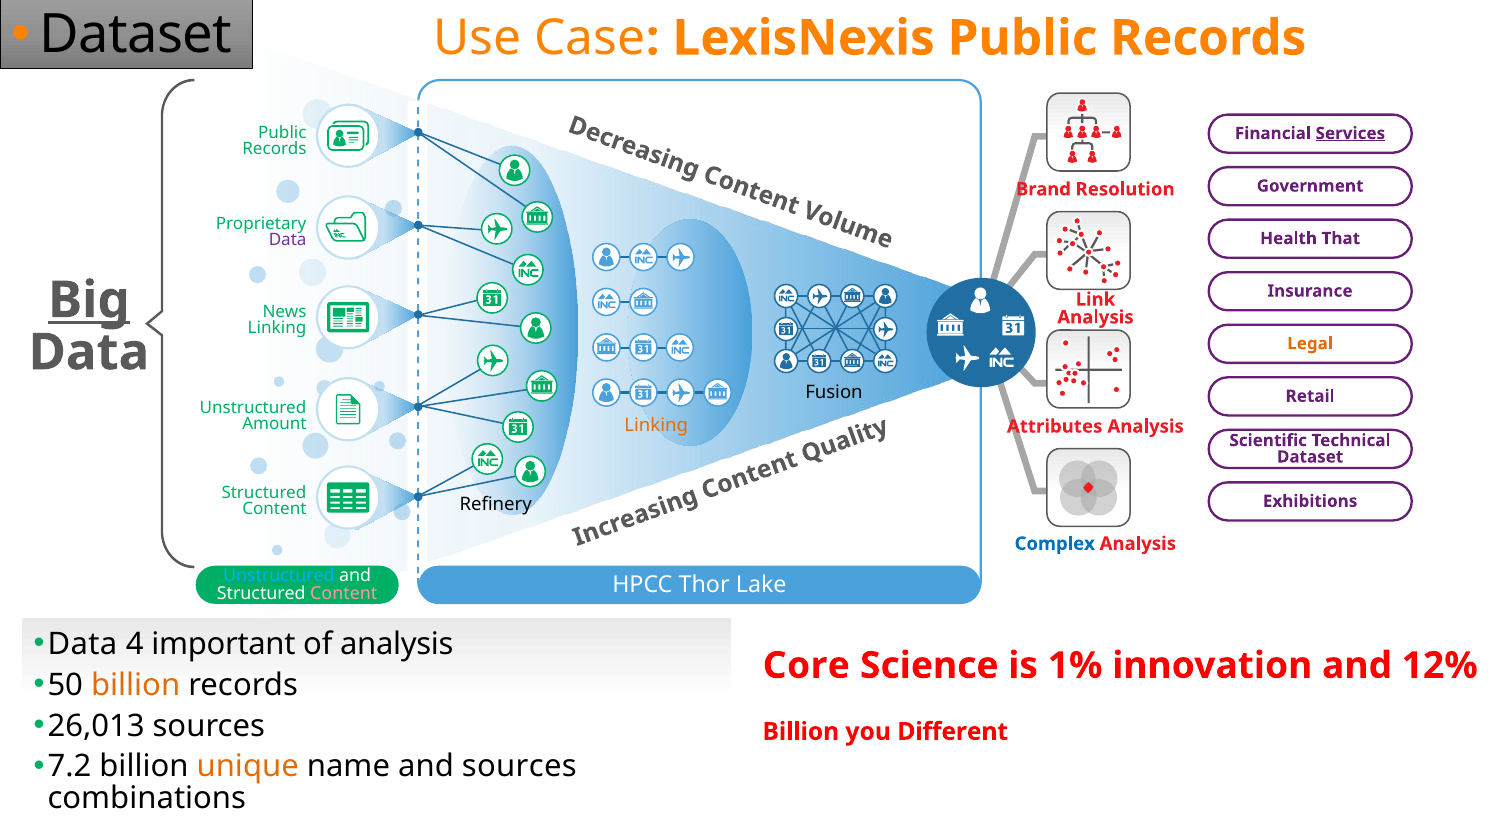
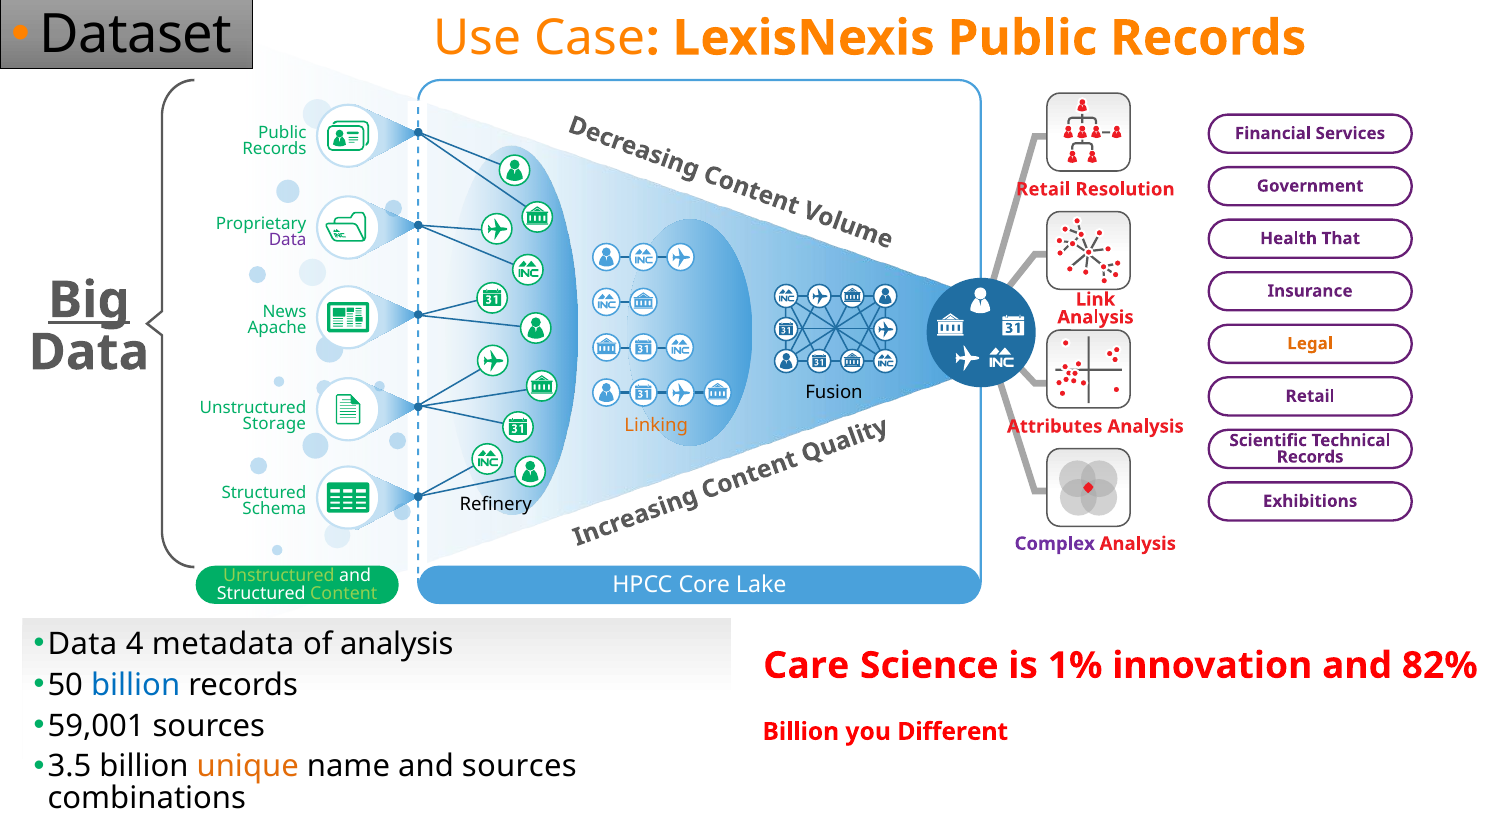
Services underline: present -> none (1350, 133)
Brand: Brand -> Retail (1043, 189)
Linking: Linking -> Apache (277, 328)
Amount: Amount -> Storage (274, 424)
Dataset: Dataset -> Records (1310, 457)
Content: Content -> Schema (274, 509)
Complex colour: blue -> purple (1055, 544)
Unstructured colour: light blue -> light green (279, 576)
Content colour: pink -> light green (344, 593)
Thor: Thor -> Core (704, 584)
important: important -> metadata (223, 644)
Core: Core -> Care (806, 666)
12%: 12% -> 82% (1440, 666)
billion colour: orange -> blue (136, 685)
26,013: 26,013 -> 59,001 (96, 726)
7.2: 7.2 -> 3.5 (69, 767)
